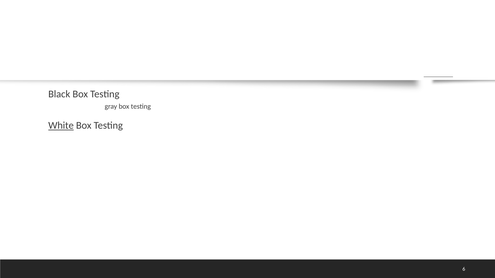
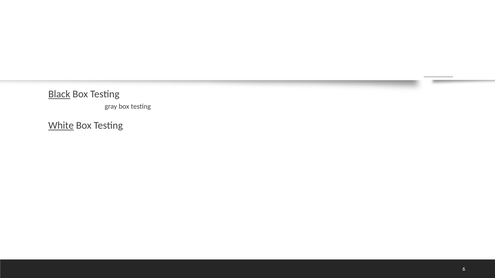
Black underline: none -> present (59, 94)
